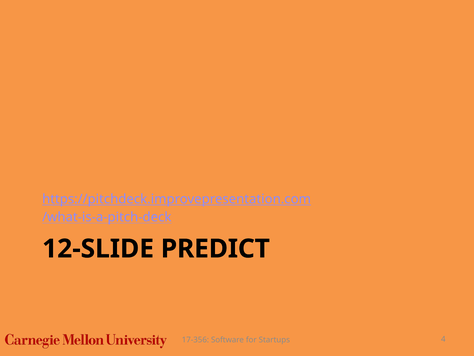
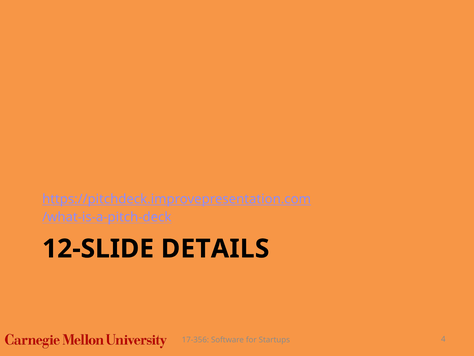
PREDICT: PREDICT -> DETAILS (215, 248)
